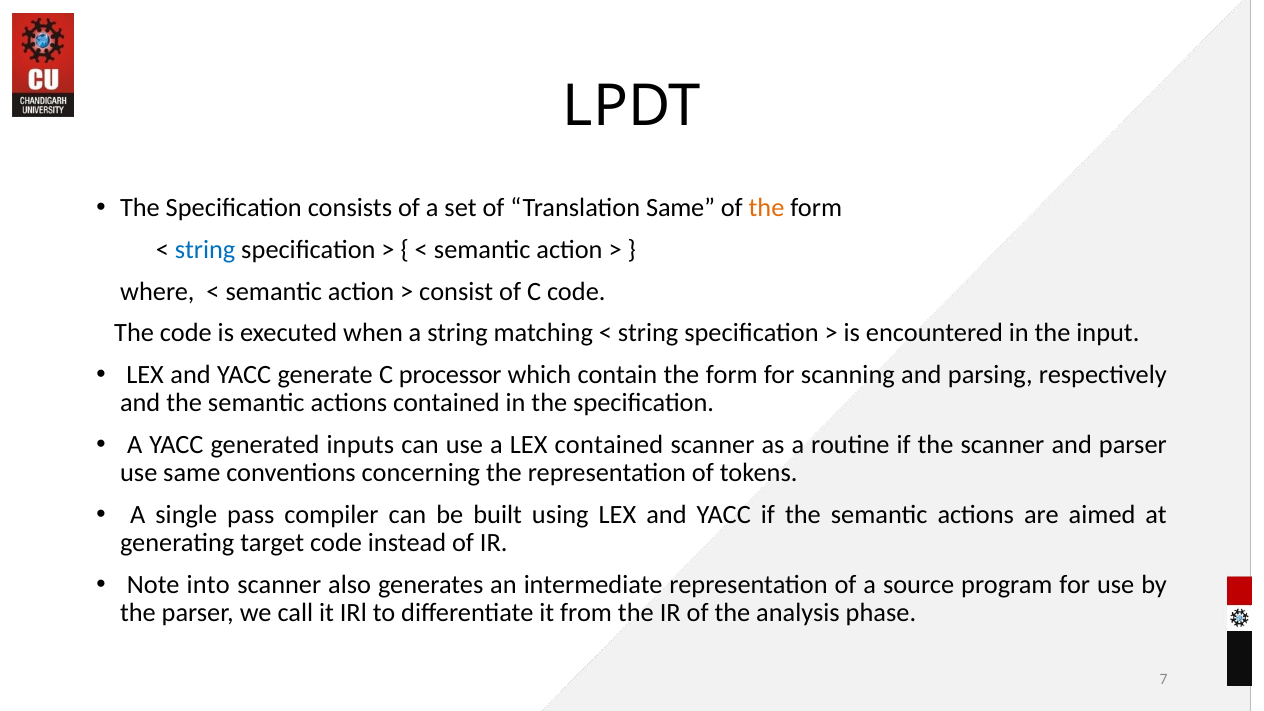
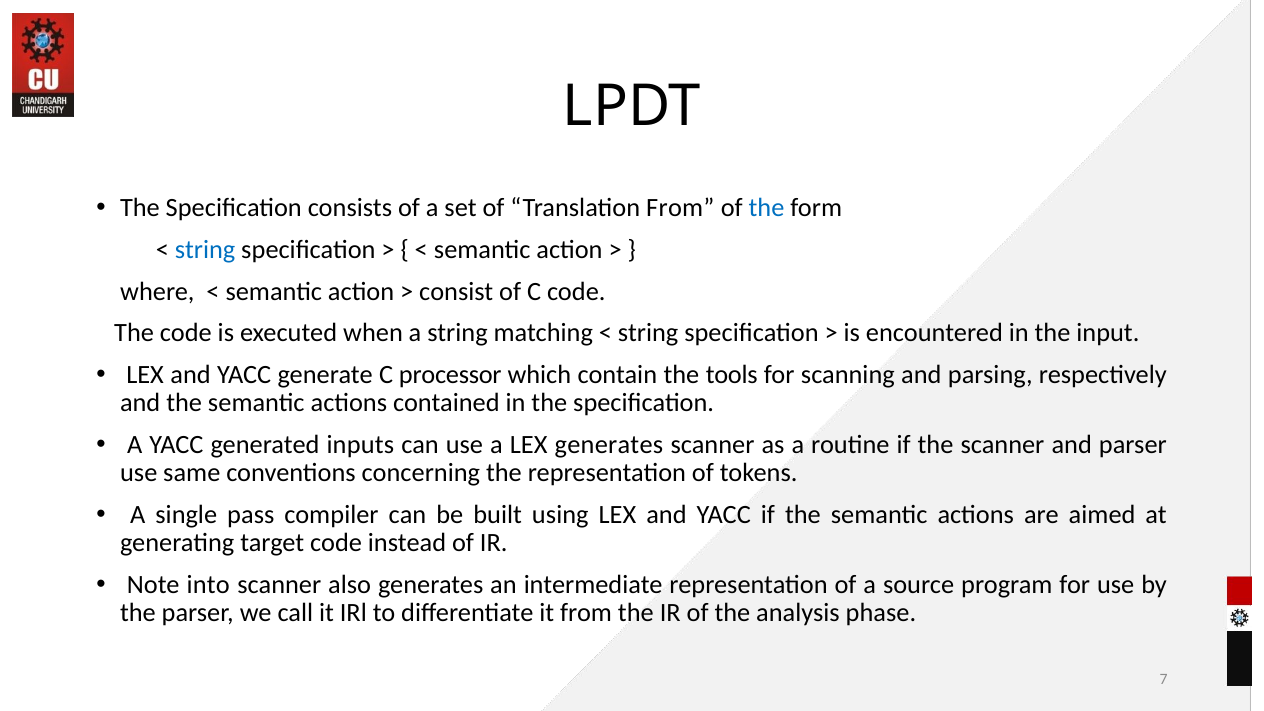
Translation Same: Same -> From (680, 208)
the colour: orange -> blue (767, 208)
contain the form: form -> tools (732, 375)
LEX contained: contained -> generates (609, 445)
